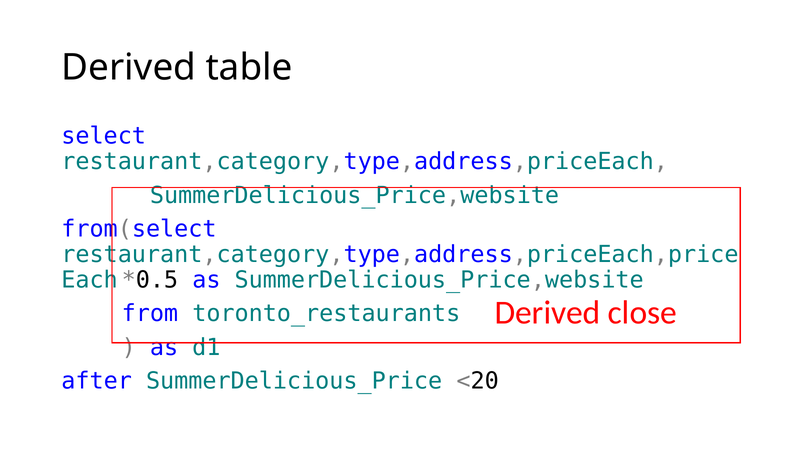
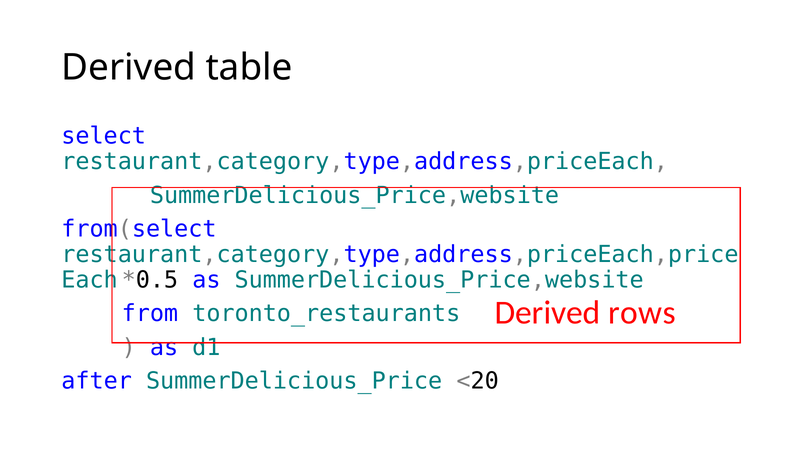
close: close -> rows (642, 313)
